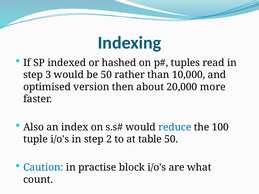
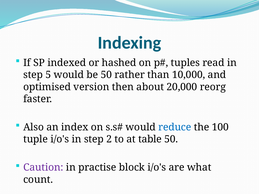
3: 3 -> 5 (48, 75)
more: more -> reorg (213, 87)
Caution colour: blue -> purple (43, 168)
